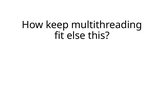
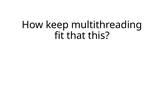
else: else -> that (76, 36)
